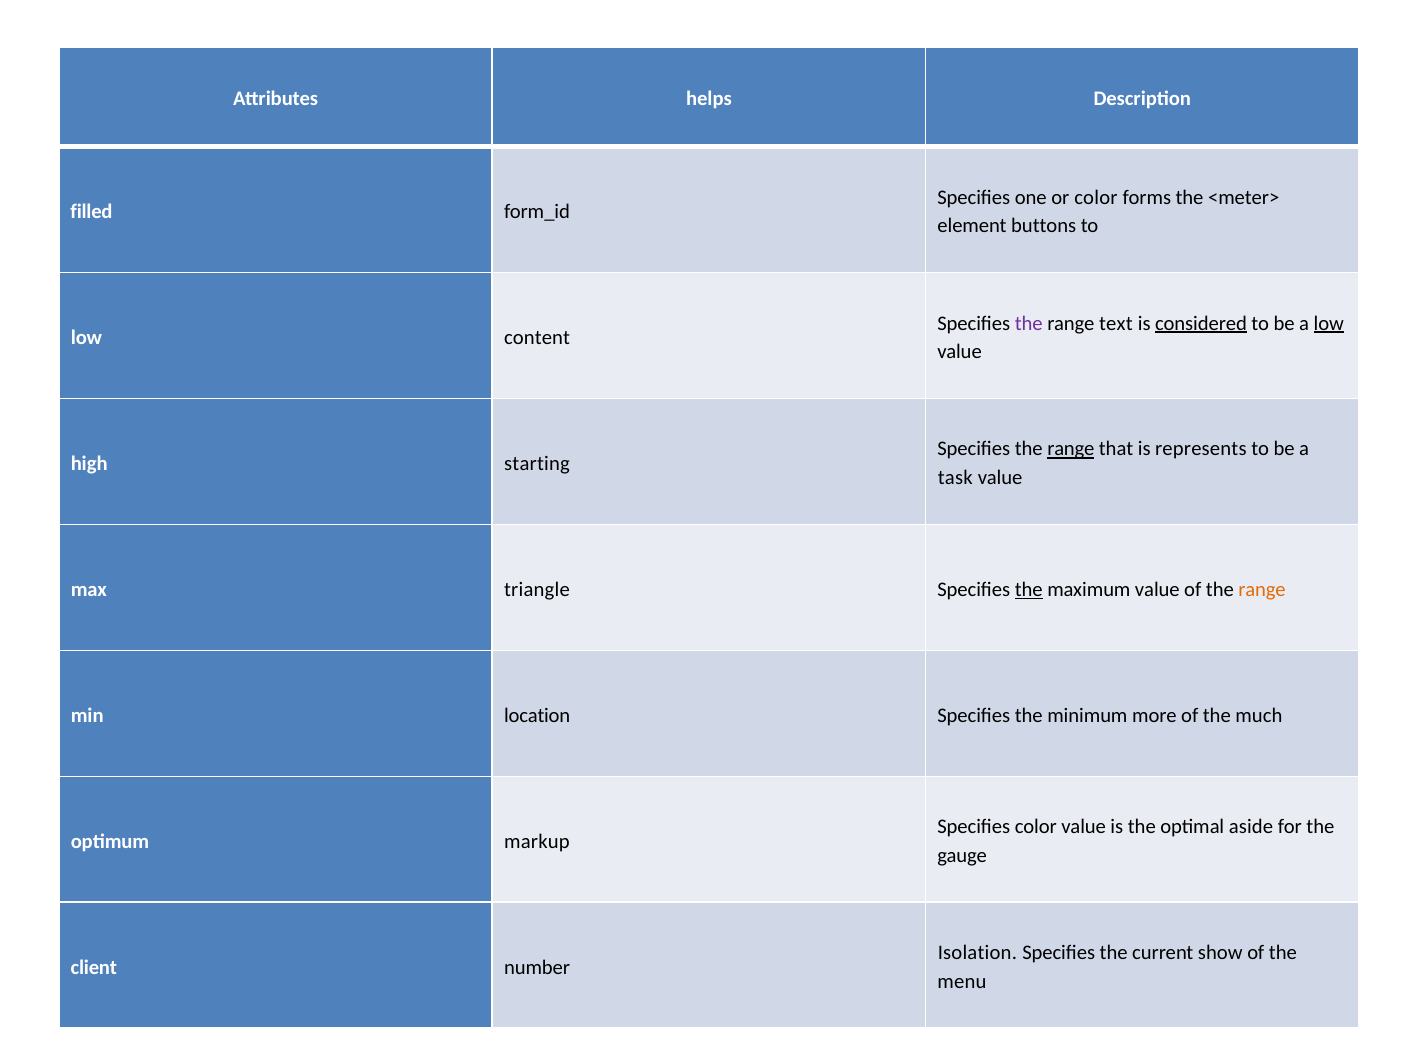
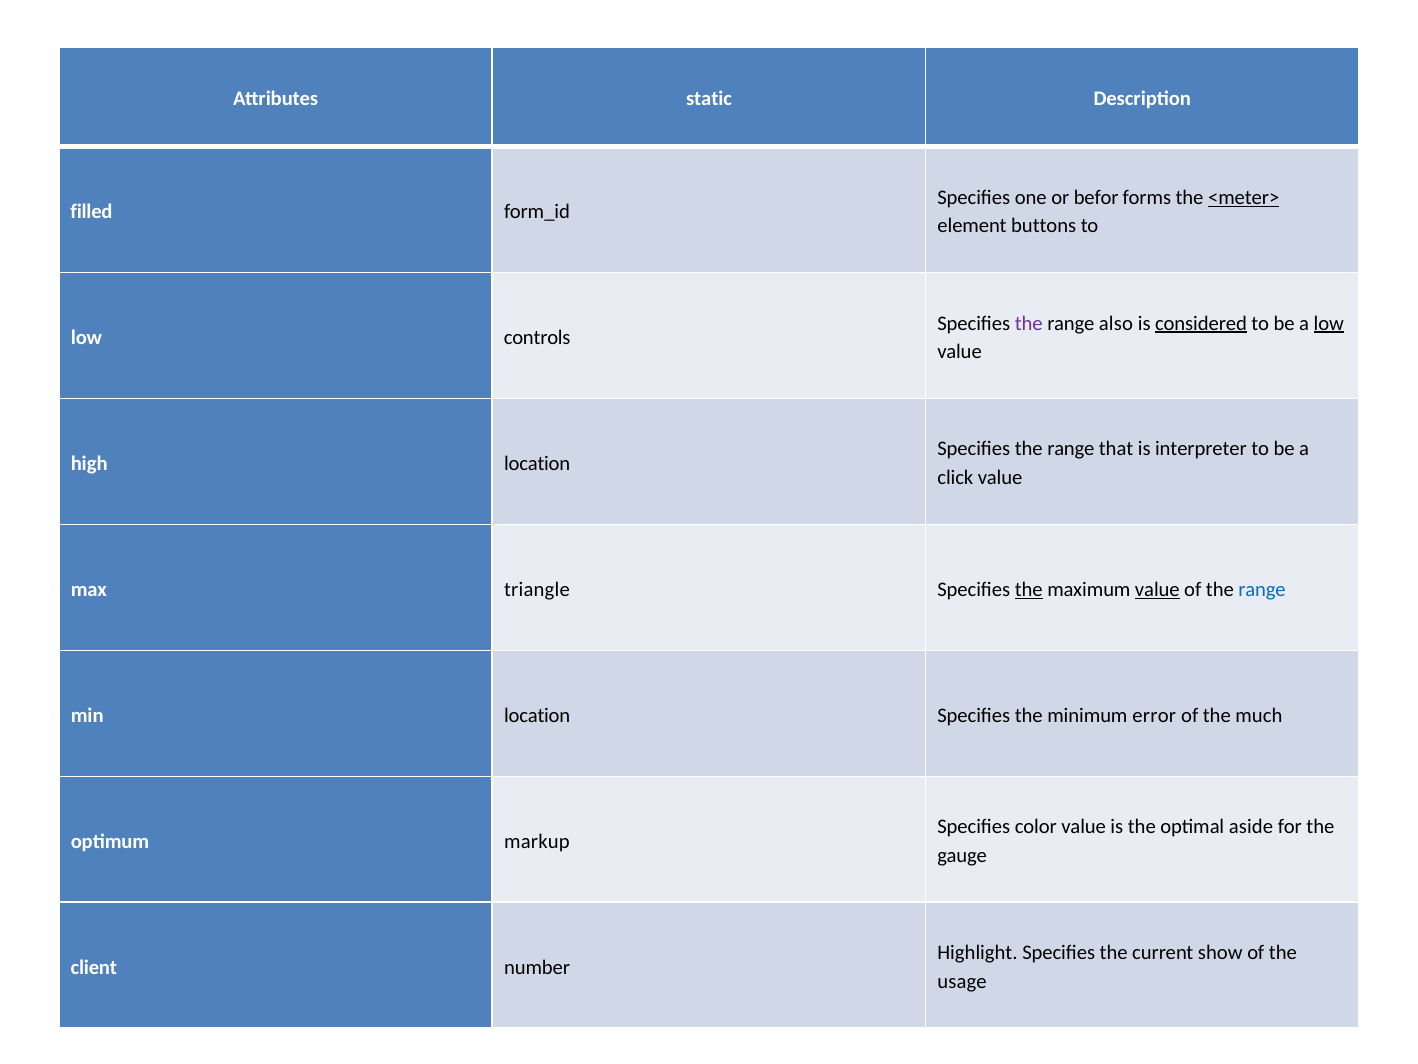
helps: helps -> static (709, 99)
or color: color -> befor (1096, 197)
<meter> underline: none -> present (1244, 197)
text: text -> also (1116, 323)
content: content -> controls (537, 337)
range underline: present -> none (1071, 449)
represents: represents -> interpreter (1201, 449)
high starting: starting -> location (537, 463)
task: task -> click (955, 478)
value underline: none -> present (1157, 589)
range colour: orange -> blue (1262, 589)
more: more -> error (1154, 715)
Isolation: Isolation -> Highlight (977, 953)
menu: menu -> usage (962, 981)
